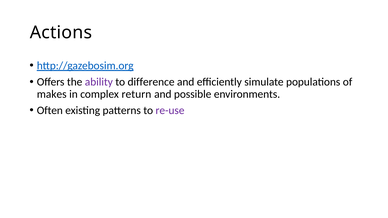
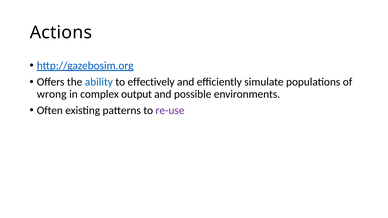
ability colour: purple -> blue (99, 82)
difference: difference -> effectively (151, 82)
makes: makes -> wrong (52, 94)
return: return -> output (137, 94)
